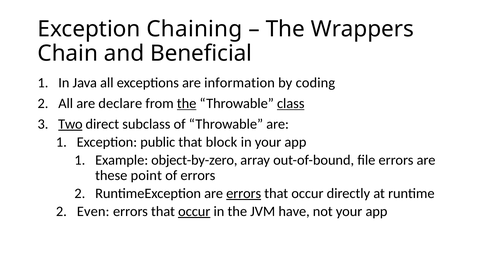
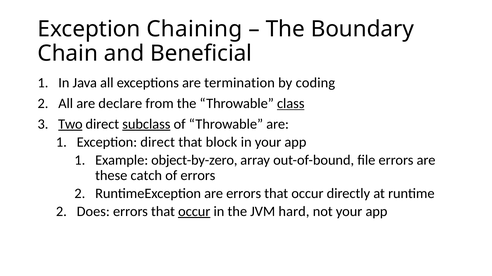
Wrappers: Wrappers -> Boundary (362, 29)
information: information -> termination (240, 83)
the underline: present -> none (187, 104)
subclass underline: none -> present (146, 124)
Exception public: public -> direct (158, 142)
point: point -> catch (146, 176)
errors underline: present -> none (244, 194)
Even: Even -> Does (93, 212)
have: have -> hard (294, 212)
